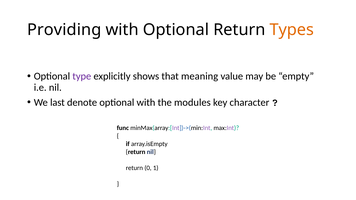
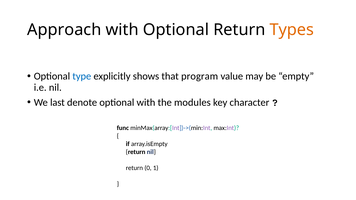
Providing: Providing -> Approach (64, 30)
type colour: purple -> blue (82, 76)
meaning: meaning -> program (200, 76)
